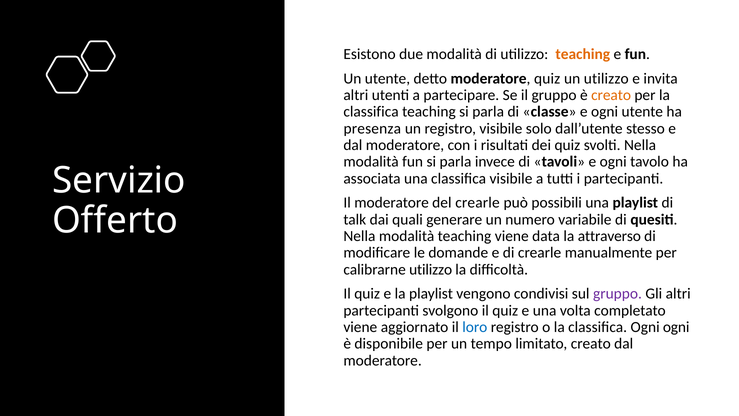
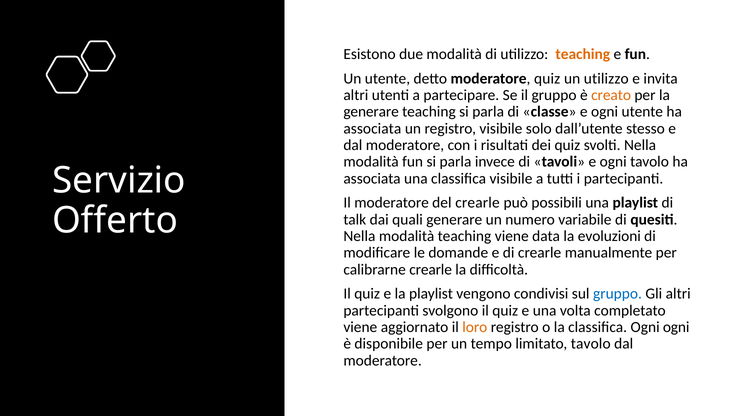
classifica: classifica -> generare (371, 112)
presenza: presenza -> associata (372, 128)
attraverso: attraverso -> evoluzioni (609, 236)
calibrarne utilizzo: utilizzo -> crearle (431, 269)
gruppo colour: purple -> blue (617, 294)
loro colour: blue -> orange (475, 327)
limitato creato: creato -> tavolo (591, 344)
